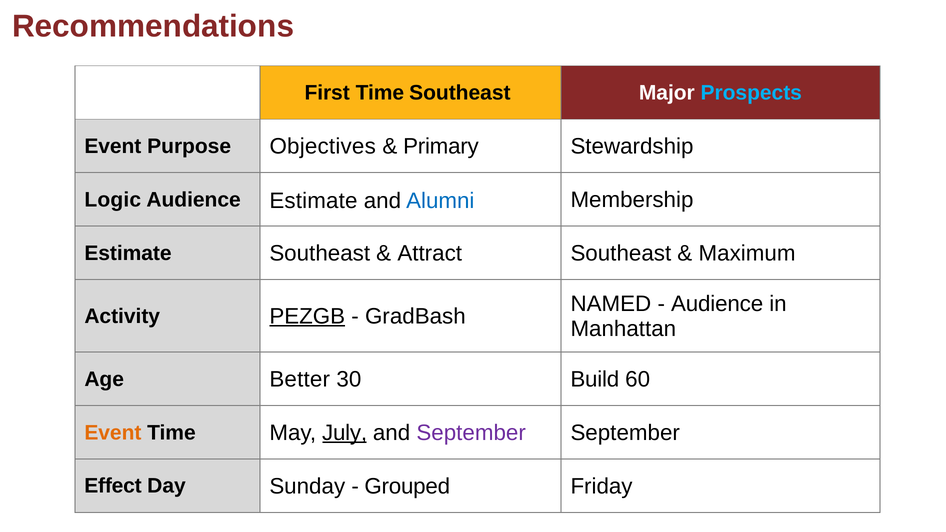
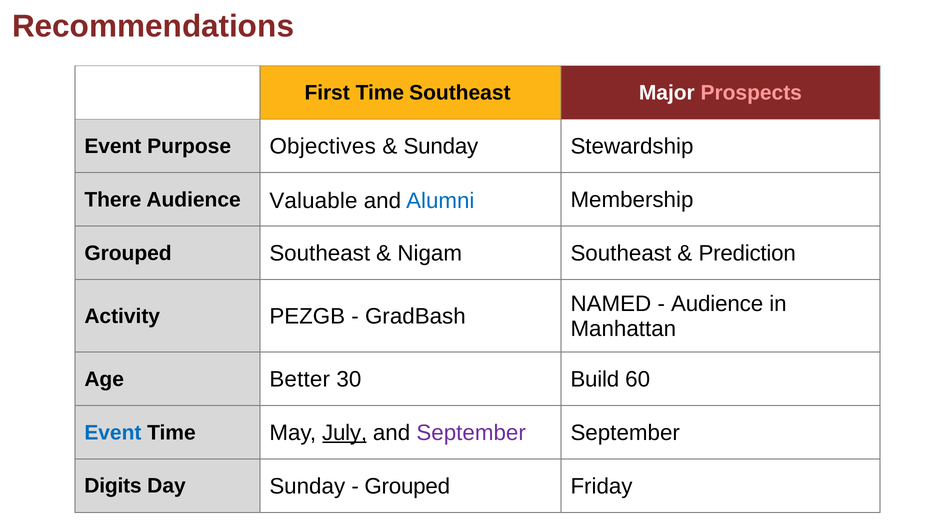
Prospects colour: light blue -> pink (751, 93)
Primary: Primary -> Sunday (441, 146)
Logic: Logic -> There (113, 200)
Audience Estimate: Estimate -> Valuable (313, 201)
Estimate: Estimate -> Grouped (128, 253)
Attract: Attract -> Nigam (430, 253)
Maximum: Maximum -> Prediction (747, 253)
PEZGB underline: present -> none (307, 316)
Event colour: orange -> blue (113, 433)
Effect: Effect -> Digits (113, 486)
